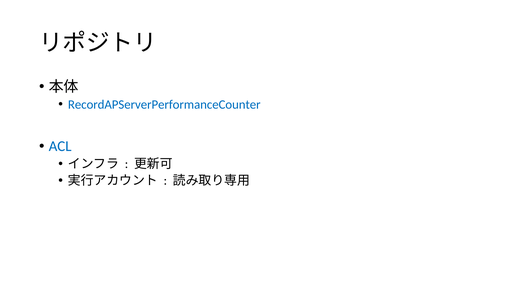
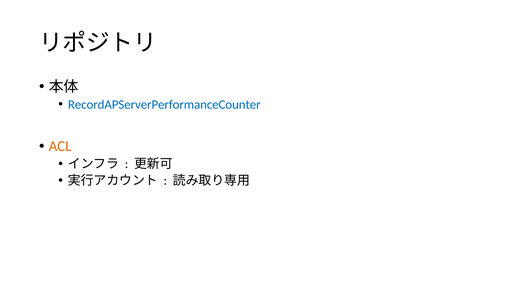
ACL colour: blue -> orange (60, 146)
